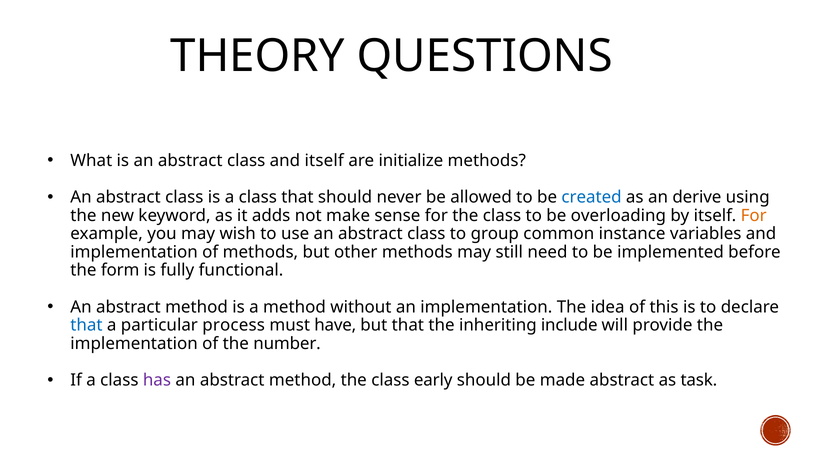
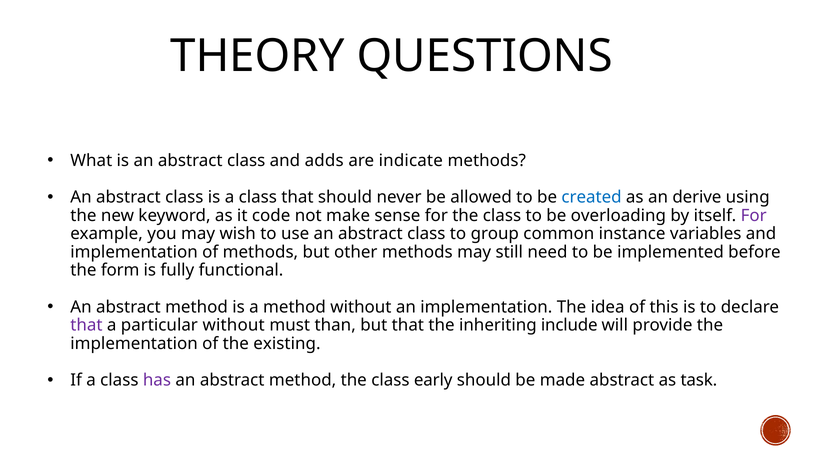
and itself: itself -> adds (324, 161)
initialize: initialize -> indicate (411, 161)
adds: adds -> code (271, 216)
For colour: orange -> purple (754, 216)
that colour: blue -> purple (86, 326)
particular process: process -> without (234, 326)
have: have -> than (335, 326)
number: number -> existing (287, 344)
